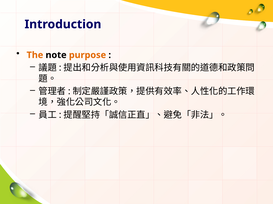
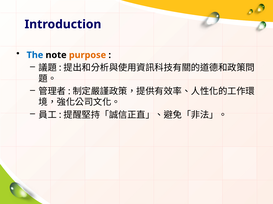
The colour: orange -> blue (35, 55)
